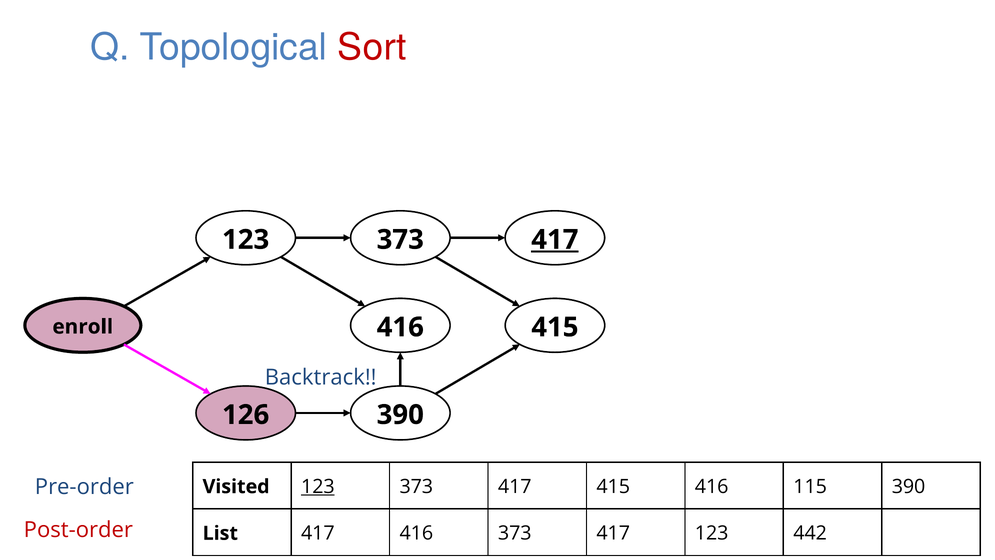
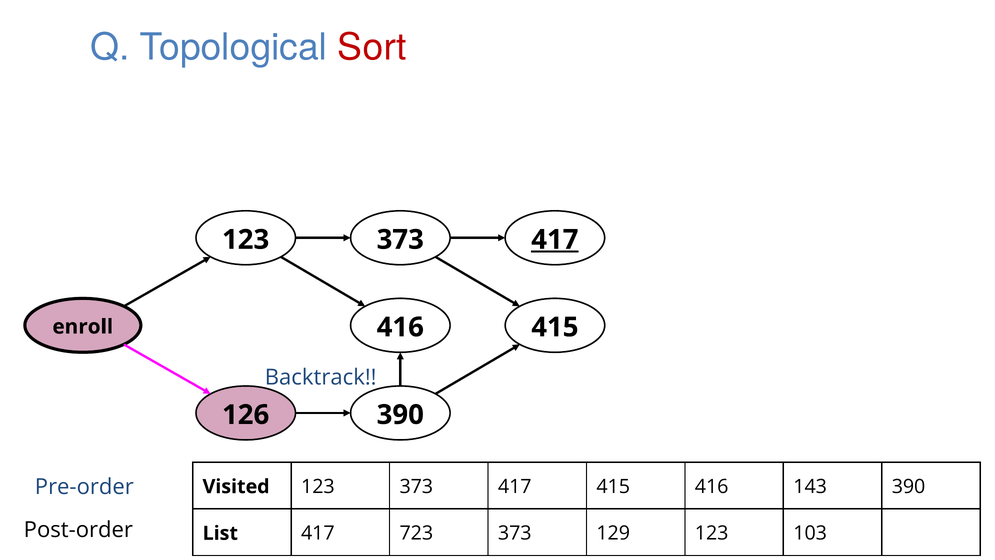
123 underline: present -> none (318, 486)
115: 115 -> 143 (810, 486)
Post-order colour: red -> black (78, 530)
List 417 416: 416 -> 723 (416, 533)
417: 417 -> 129 (613, 533)
442: 442 -> 103 (810, 533)
